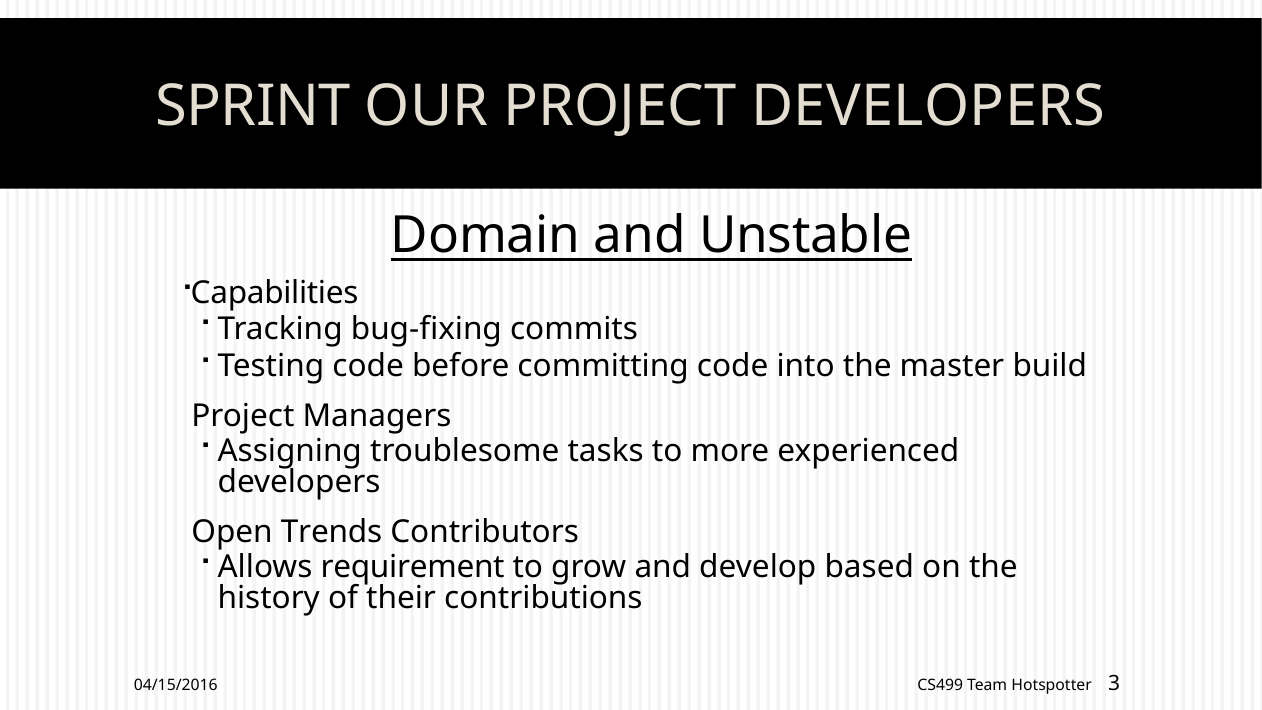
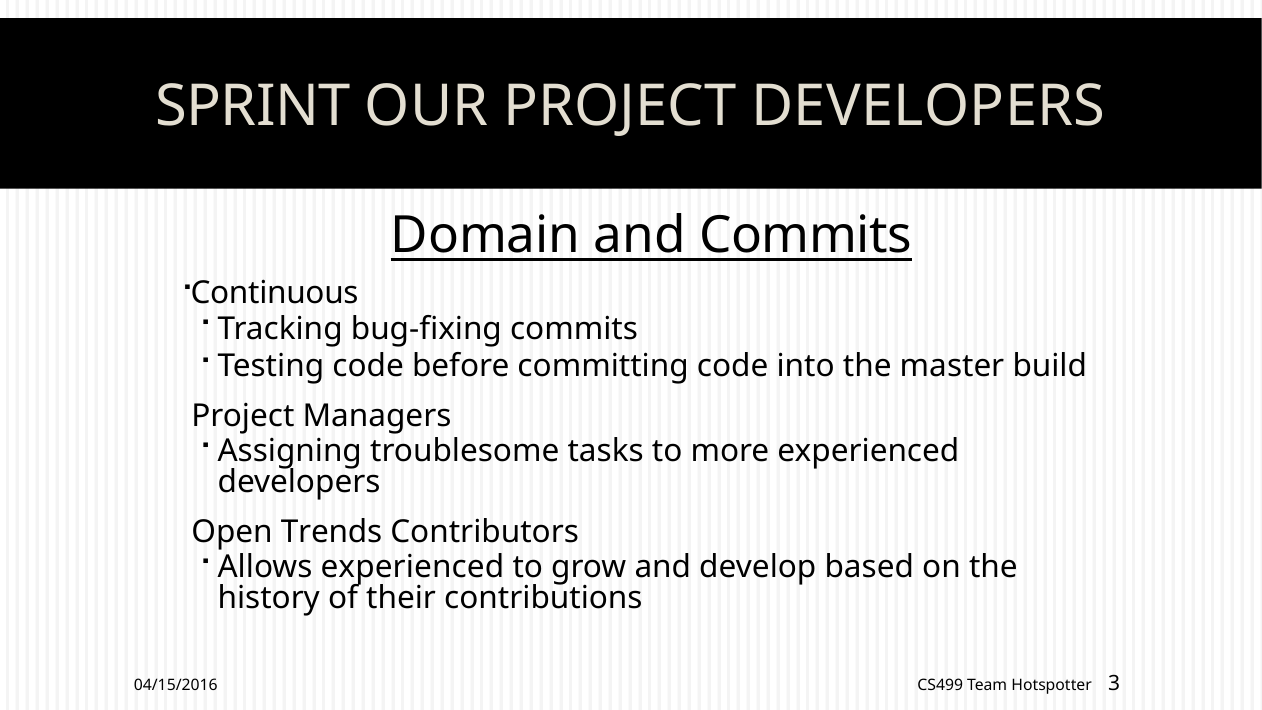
and Unstable: Unstable -> Commits (806, 236)
Capabilities: Capabilities -> Continuous (275, 293)
Allows requirement: requirement -> experienced (412, 567)
